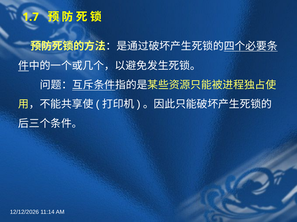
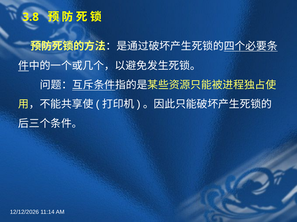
1.7: 1.7 -> 3.8 (31, 17)
